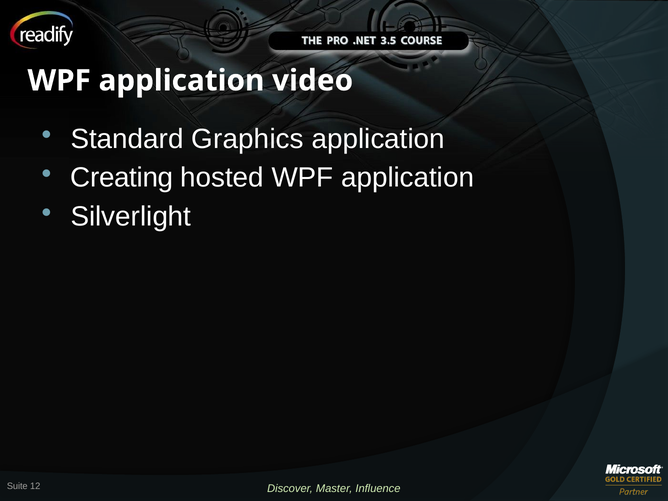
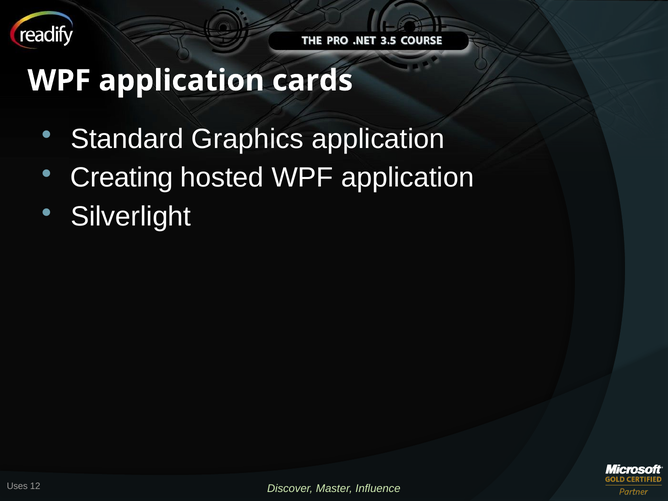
video: video -> cards (313, 81)
Suite: Suite -> Uses (17, 486)
